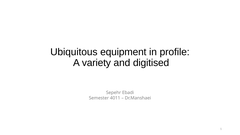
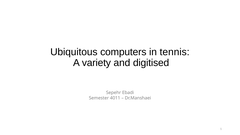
equipment: equipment -> computers (123, 52)
profile: profile -> tennis (175, 52)
